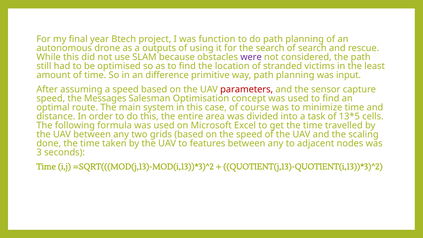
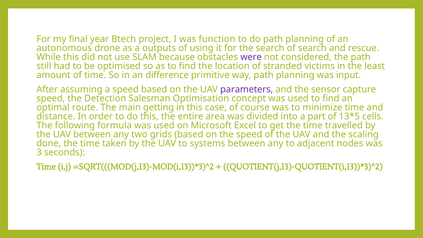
parameters colour: red -> purple (247, 89)
Messages: Messages -> Detection (105, 98)
system: system -> getting (159, 107)
task: task -> part (317, 116)
features: features -> systems (207, 143)
